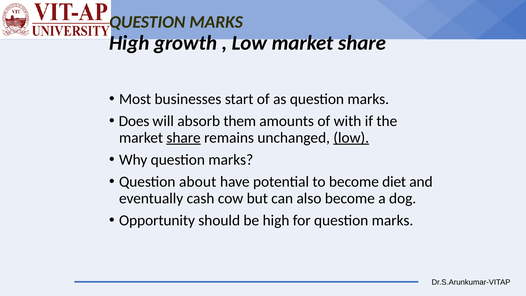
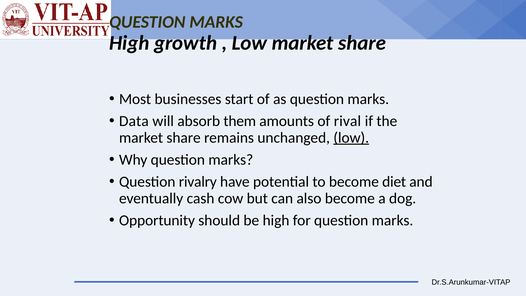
Does: Does -> Data (134, 121)
with: with -> rival (347, 121)
share underline: present -> none (184, 138)
about: about -> rivalry (198, 182)
